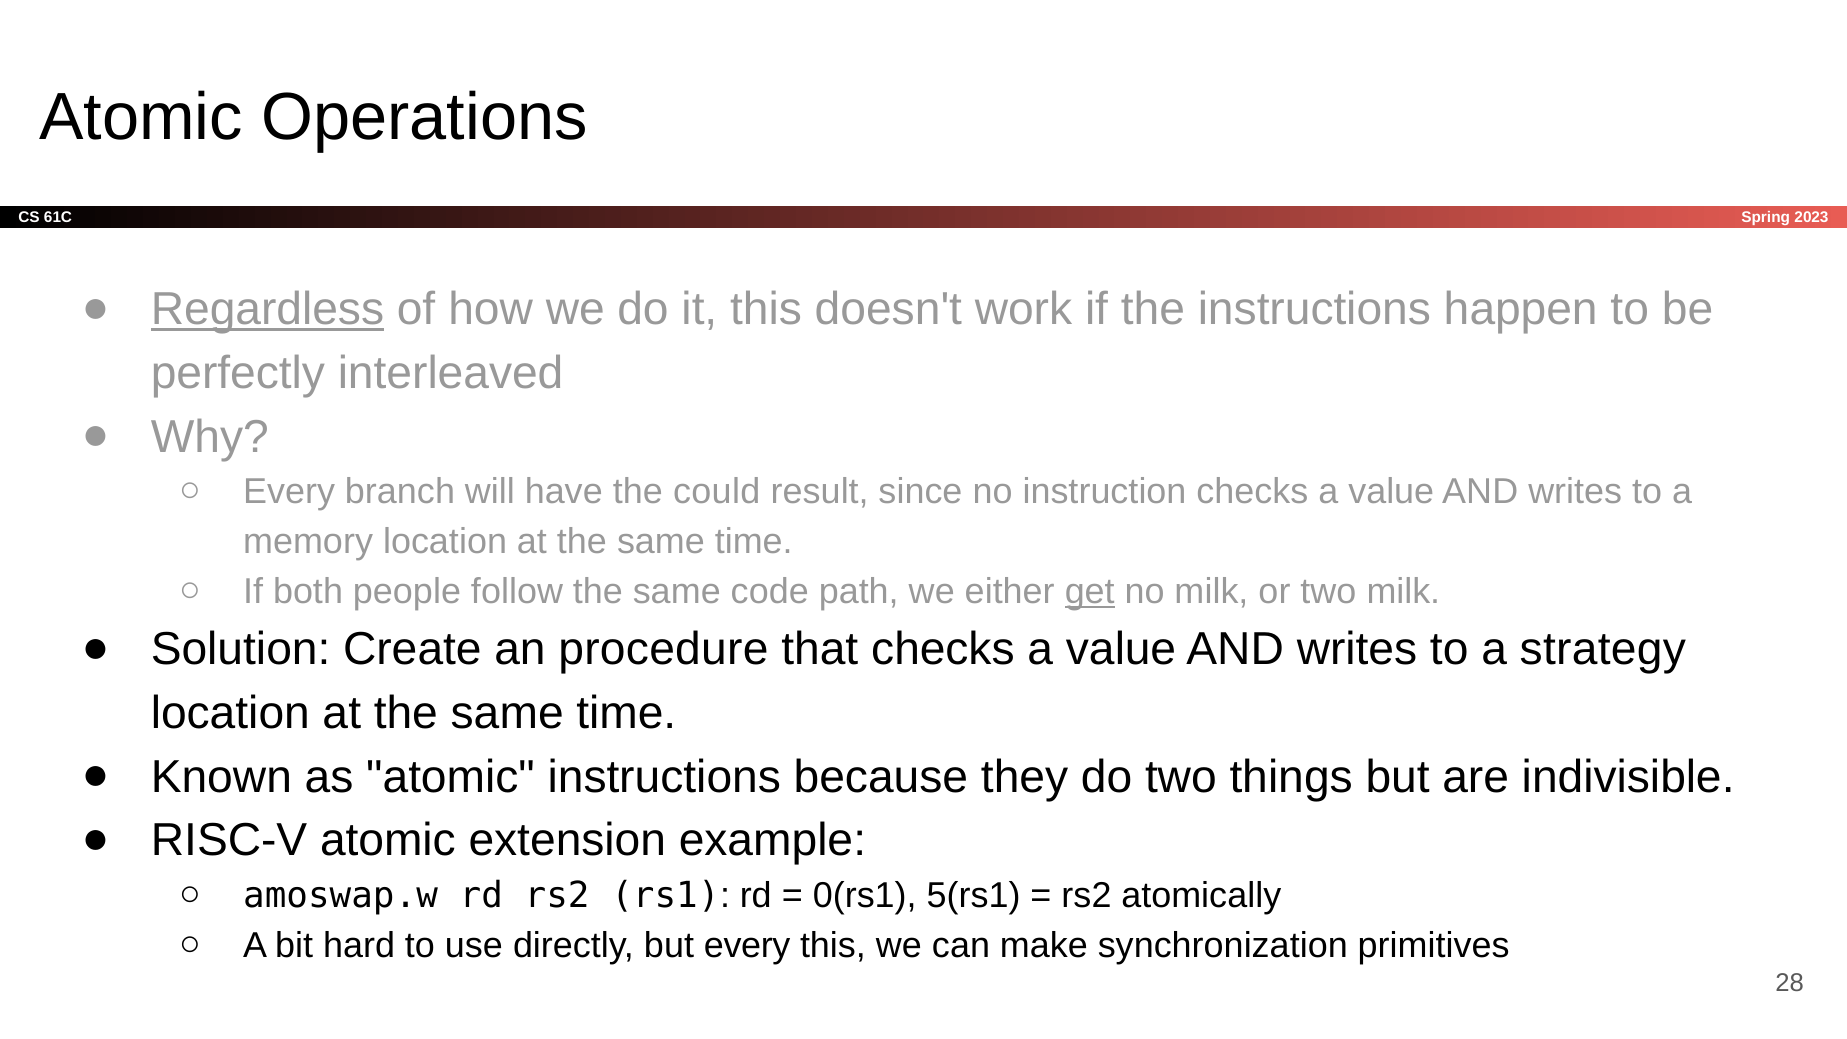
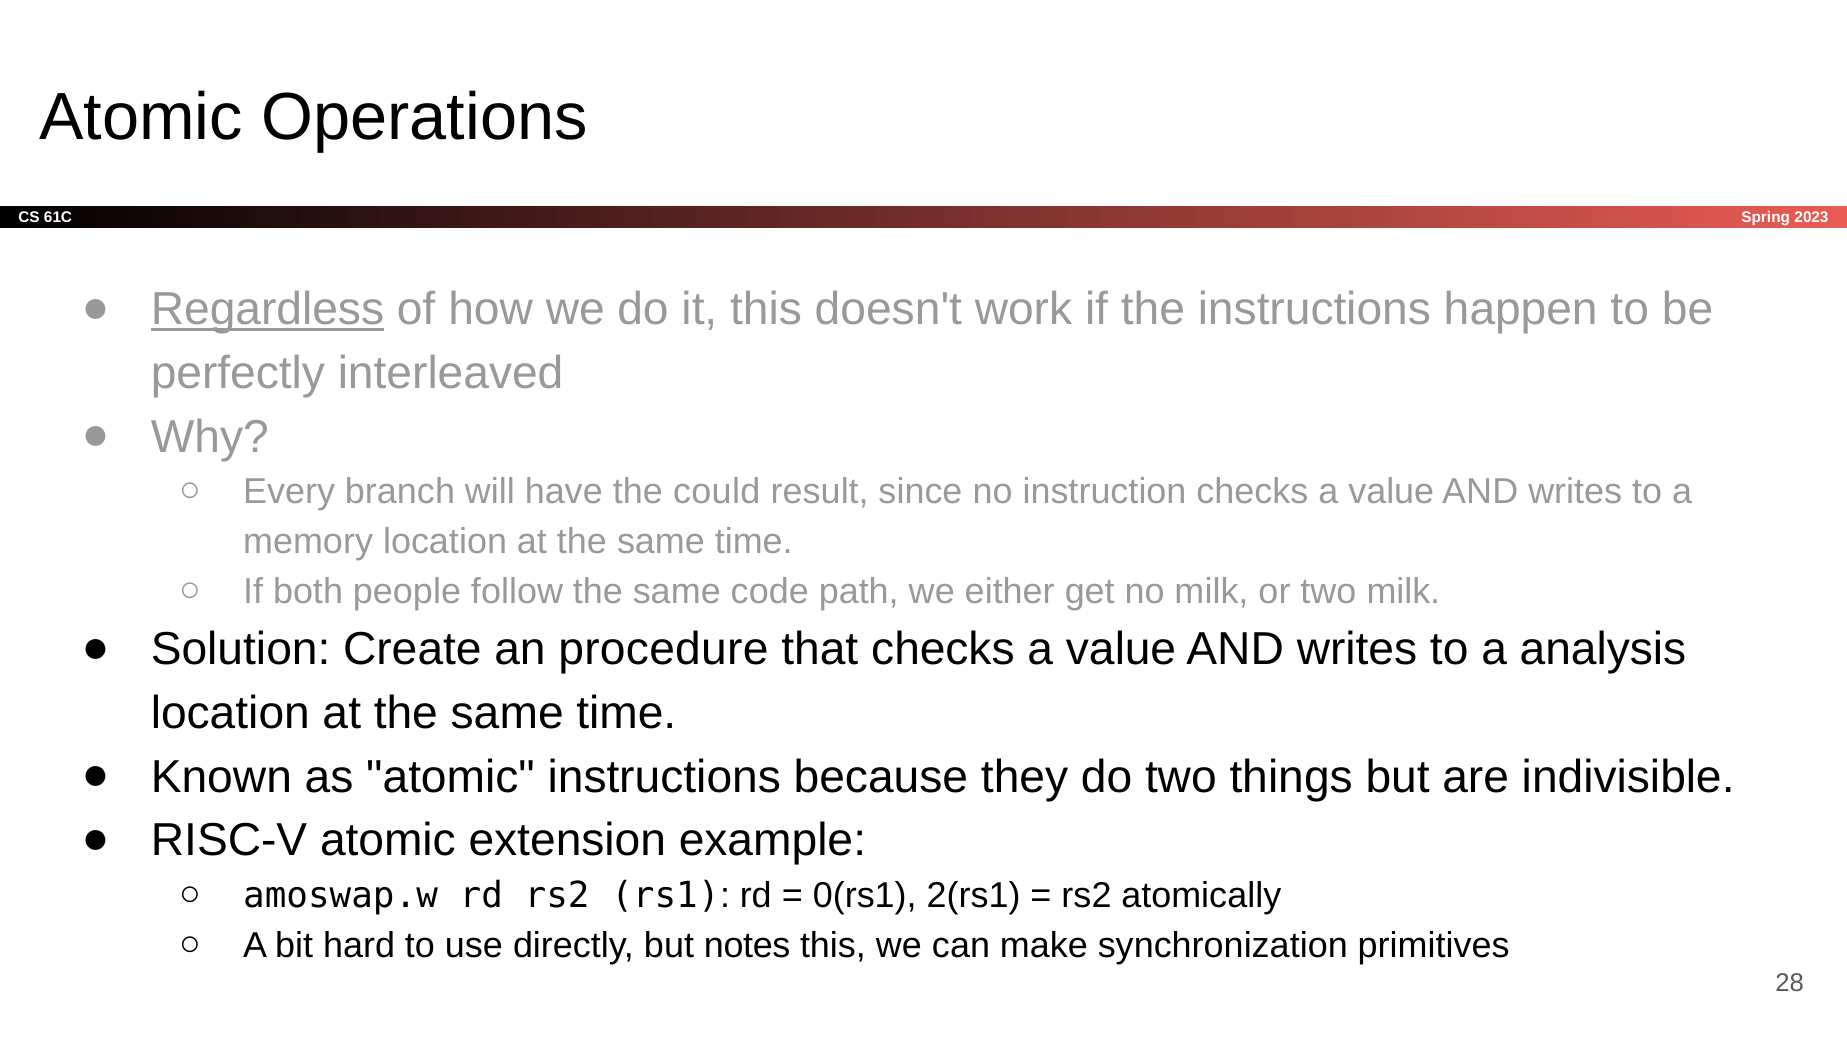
get underline: present -> none (1090, 591)
strategy: strategy -> analysis (1603, 650)
5(rs1: 5(rs1 -> 2(rs1 (974, 896)
but every: every -> notes (747, 945)
